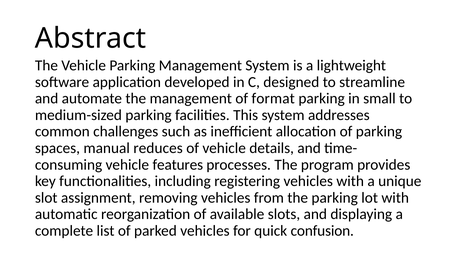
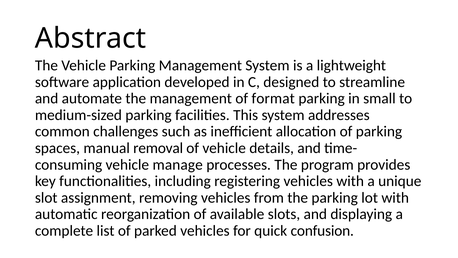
reduces: reduces -> removal (158, 148)
features: features -> manage (178, 164)
